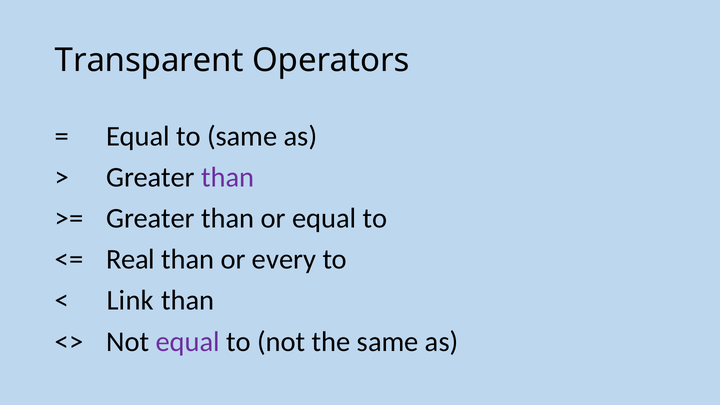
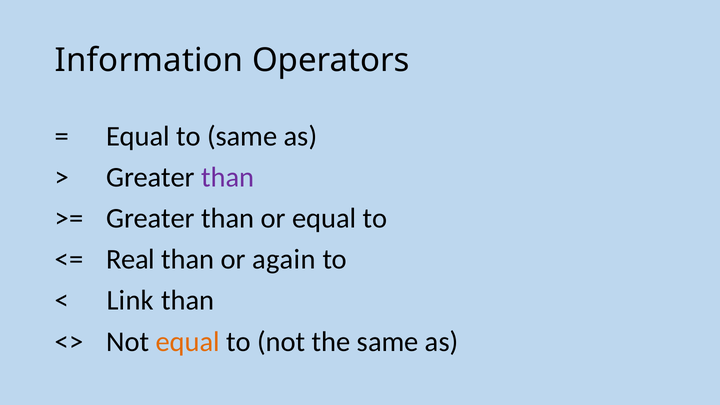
Transparent: Transparent -> Information (149, 60)
every: every -> again (284, 260)
equal colour: purple -> orange (188, 342)
